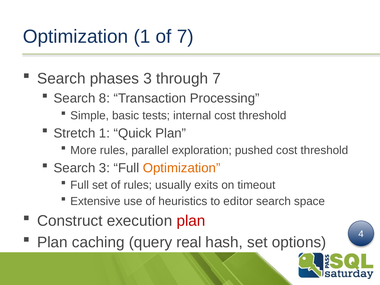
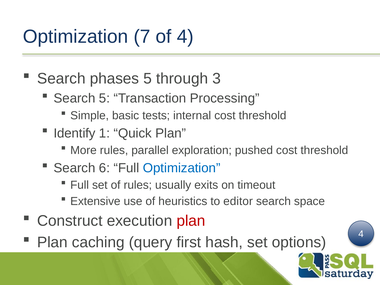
Optimization 1: 1 -> 7 (142, 36)
of 7: 7 -> 4 (185, 36)
phases 3: 3 -> 5 (148, 79)
through 7: 7 -> 3 (217, 79)
Search 8: 8 -> 5 (104, 98)
Stretch: Stretch -> Identify (75, 133)
Search 3: 3 -> 6 (104, 168)
Optimization colour: orange -> blue (182, 168)
real: real -> first (189, 242)
